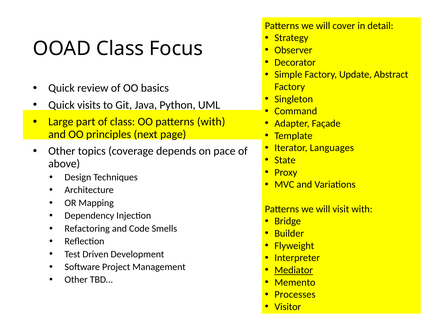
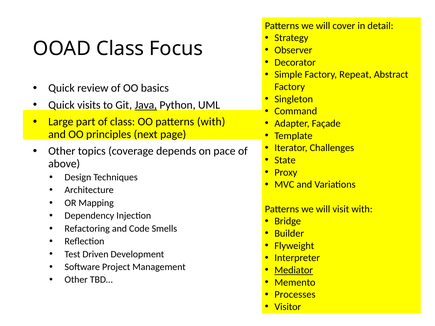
Update: Update -> Repeat (355, 75)
Java underline: none -> present (146, 105)
Languages: Languages -> Challenges (332, 148)
